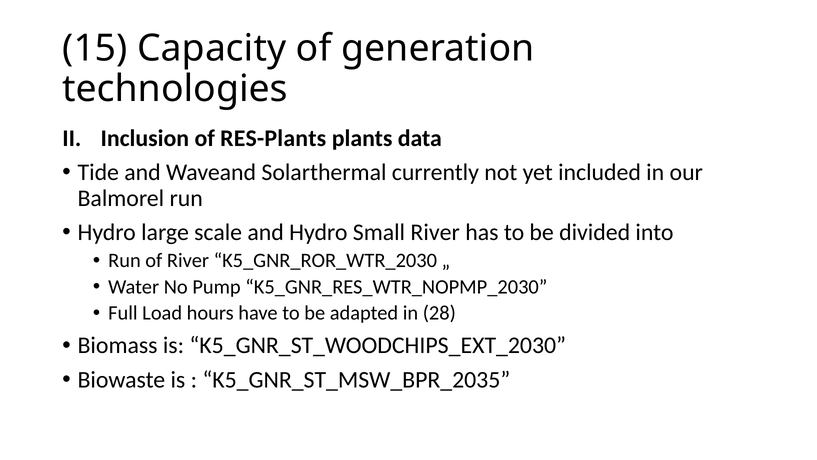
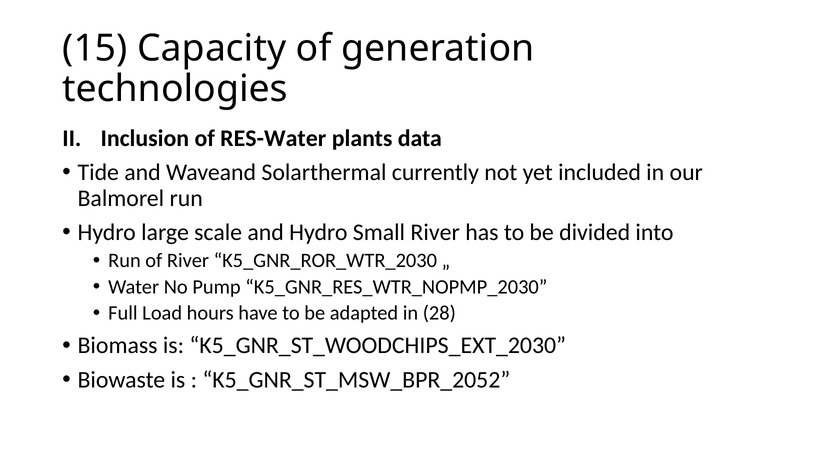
RES-Plants: RES-Plants -> RES-Water (273, 138)
K5_GNR_ST_MSW_BPR_2035: K5_GNR_ST_MSW_BPR_2035 -> K5_GNR_ST_MSW_BPR_2052 (356, 379)
